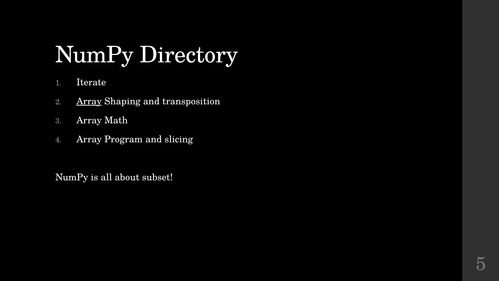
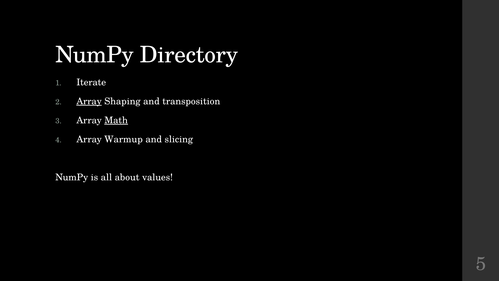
Math underline: none -> present (116, 120)
Program: Program -> Warmup (124, 139)
subset: subset -> values (158, 177)
